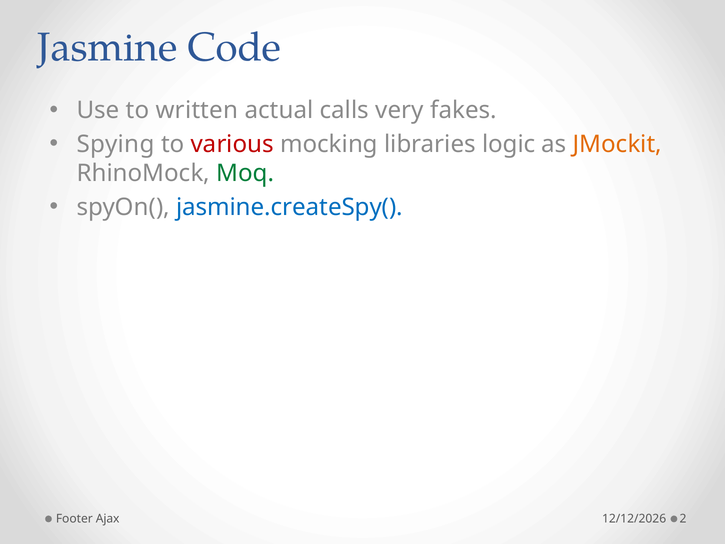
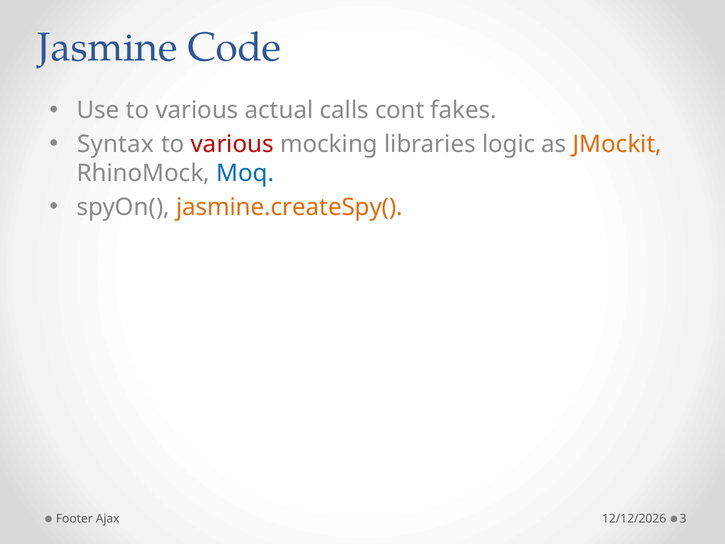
Use to written: written -> various (197, 110)
very: very -> cont (400, 110)
Spying: Spying -> Syntax (116, 144)
Moq colour: green -> blue (245, 173)
jasmine.createSpy( colour: blue -> orange (289, 207)
2: 2 -> 3 (683, 518)
